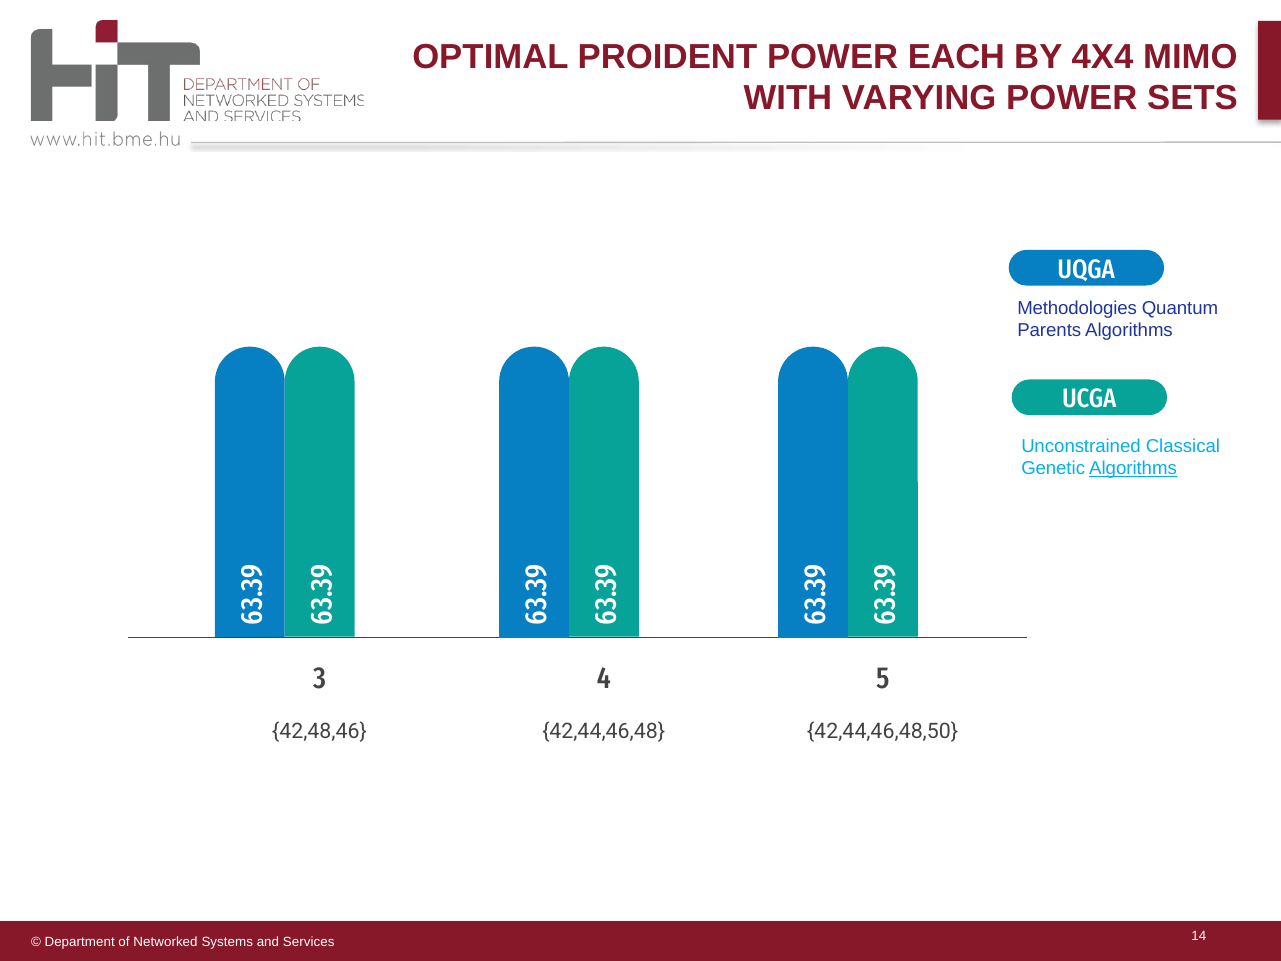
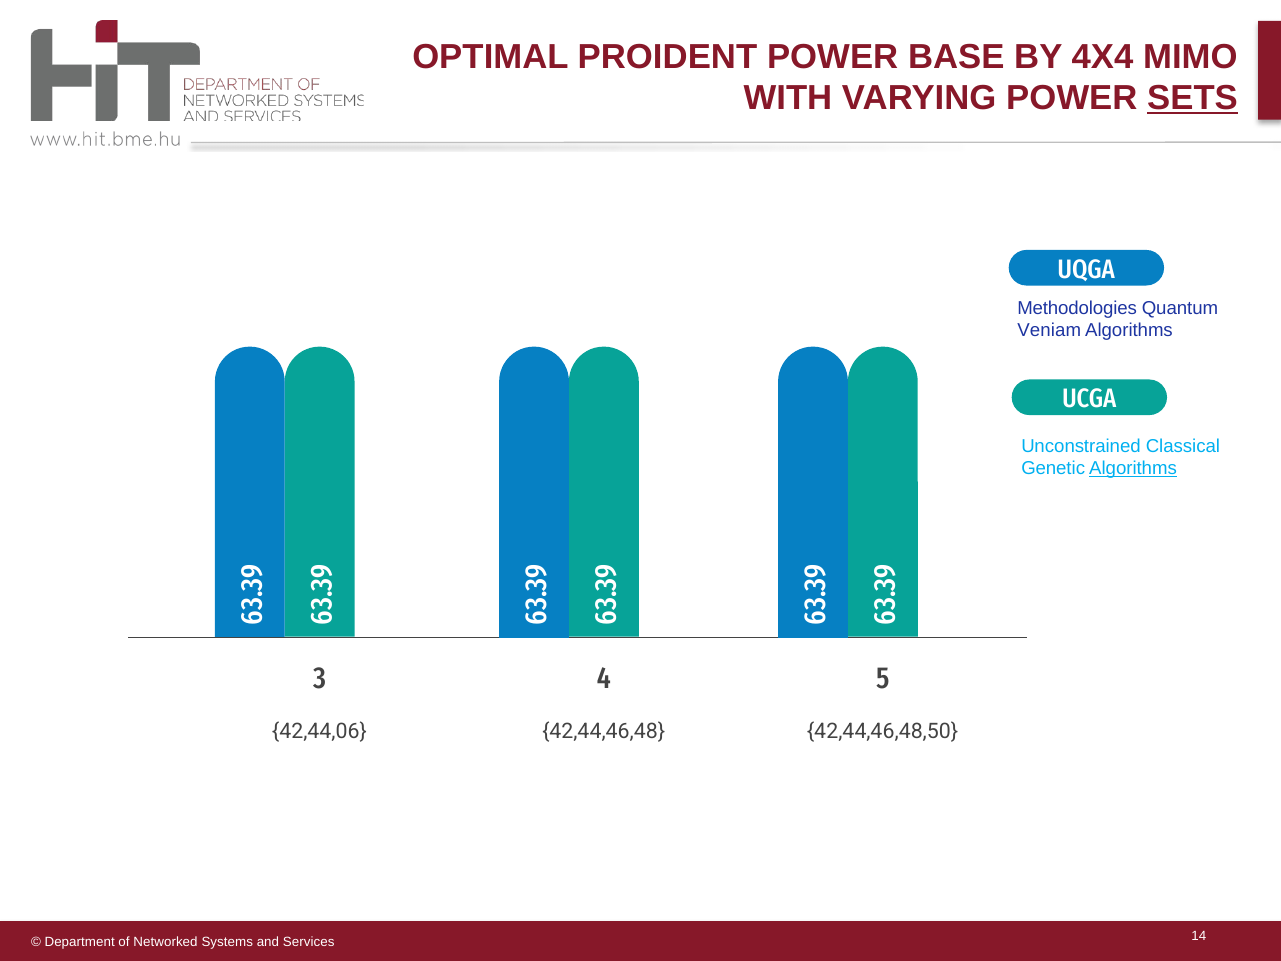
EACH: EACH -> BASE (956, 57)
SETS underline: none -> present (1193, 98)
Parents: Parents -> Veniam (1049, 330)
42,48,46: 42,48,46 -> 42,44,06 (319, 732)
